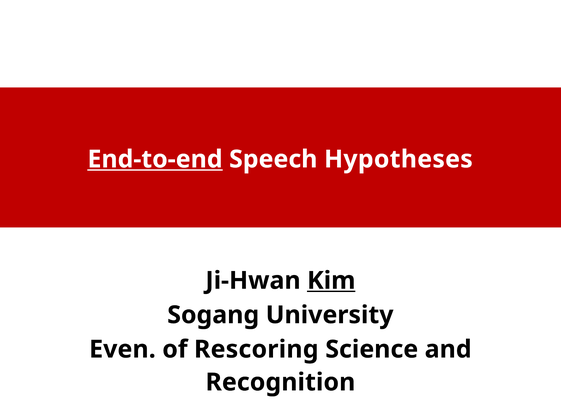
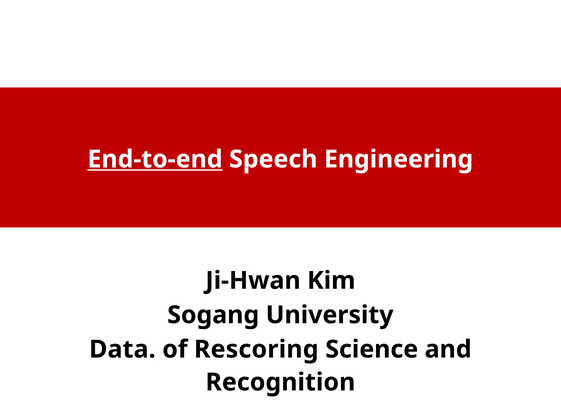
Hypotheses: Hypotheses -> Engineering (399, 160)
Kim underline: present -> none (331, 281)
Even: Even -> Data (122, 350)
